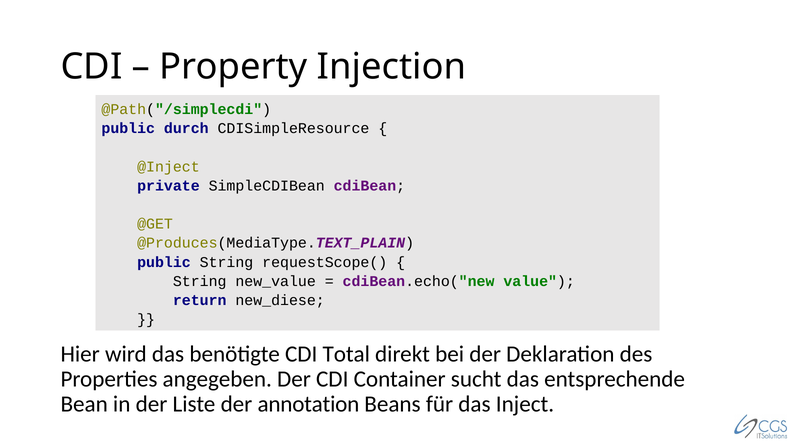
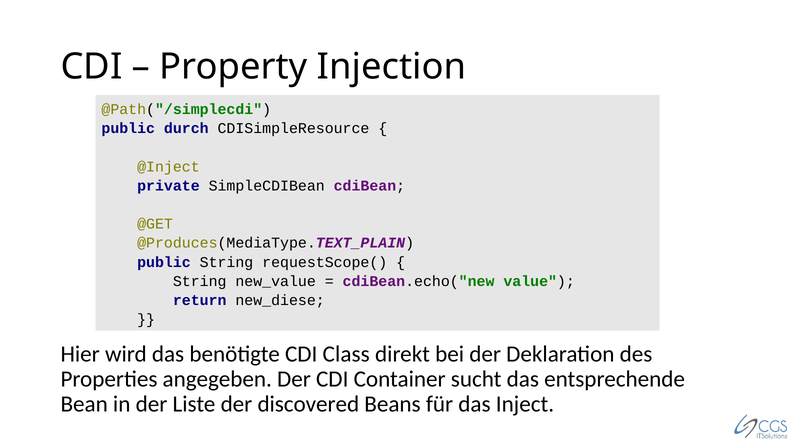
Total: Total -> Class (346, 354)
annotation: annotation -> discovered (308, 404)
